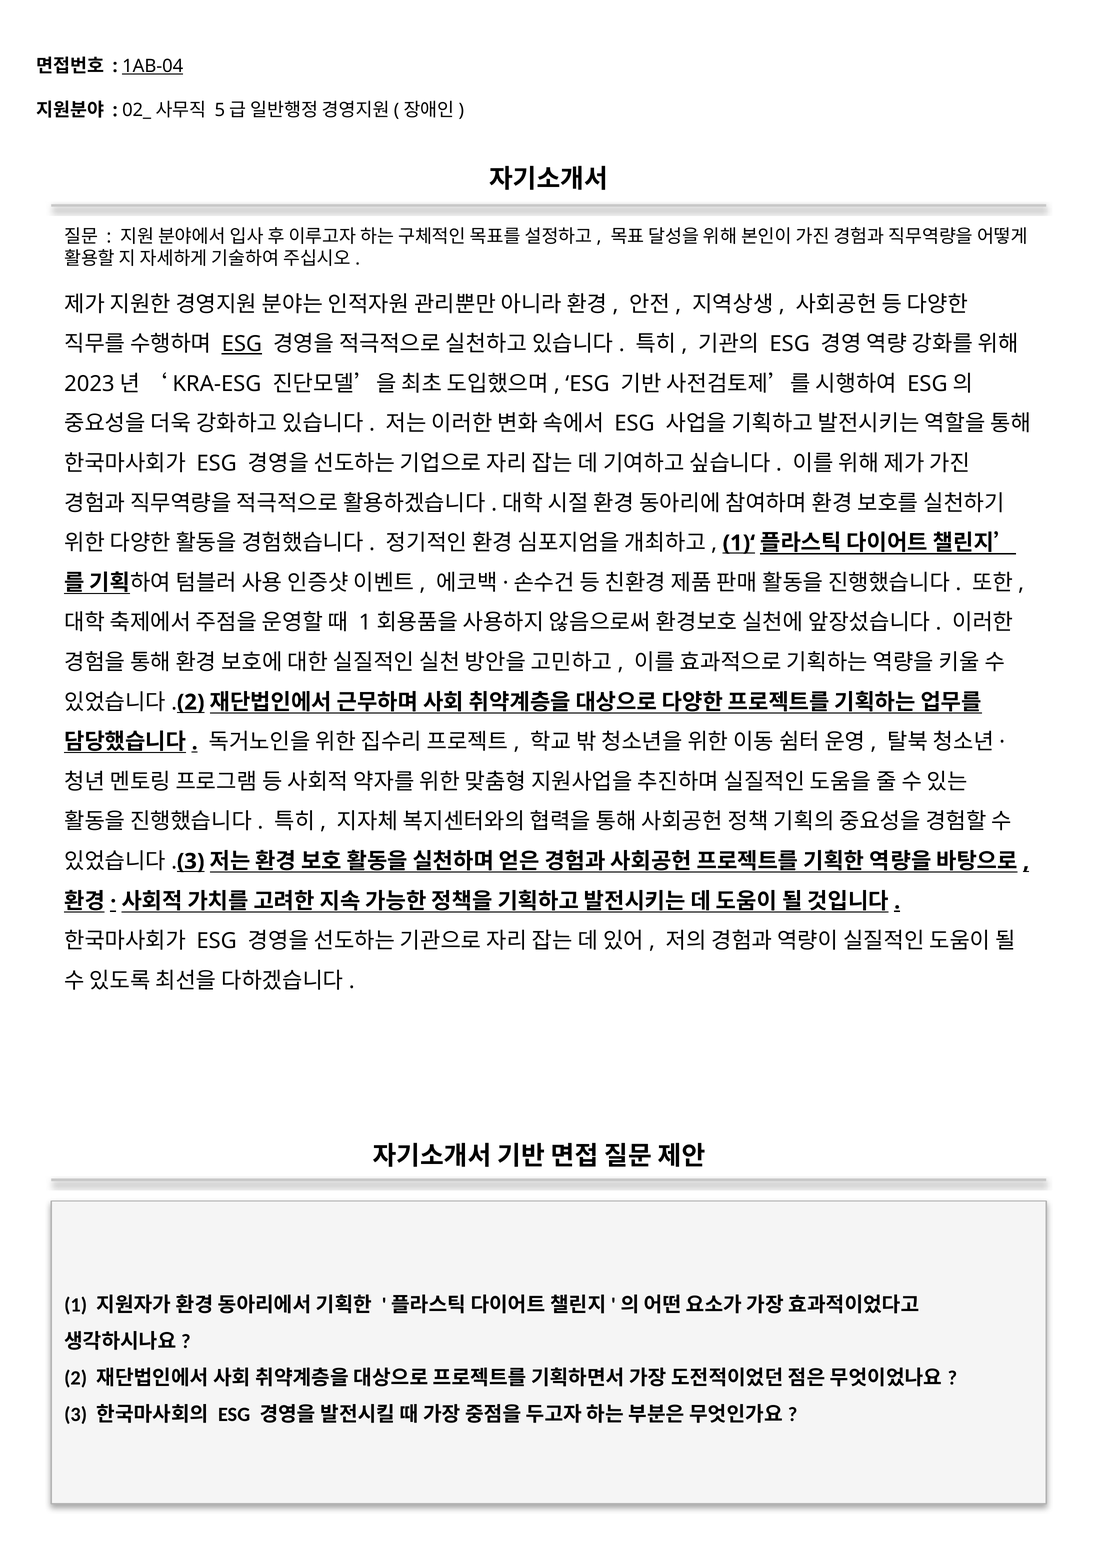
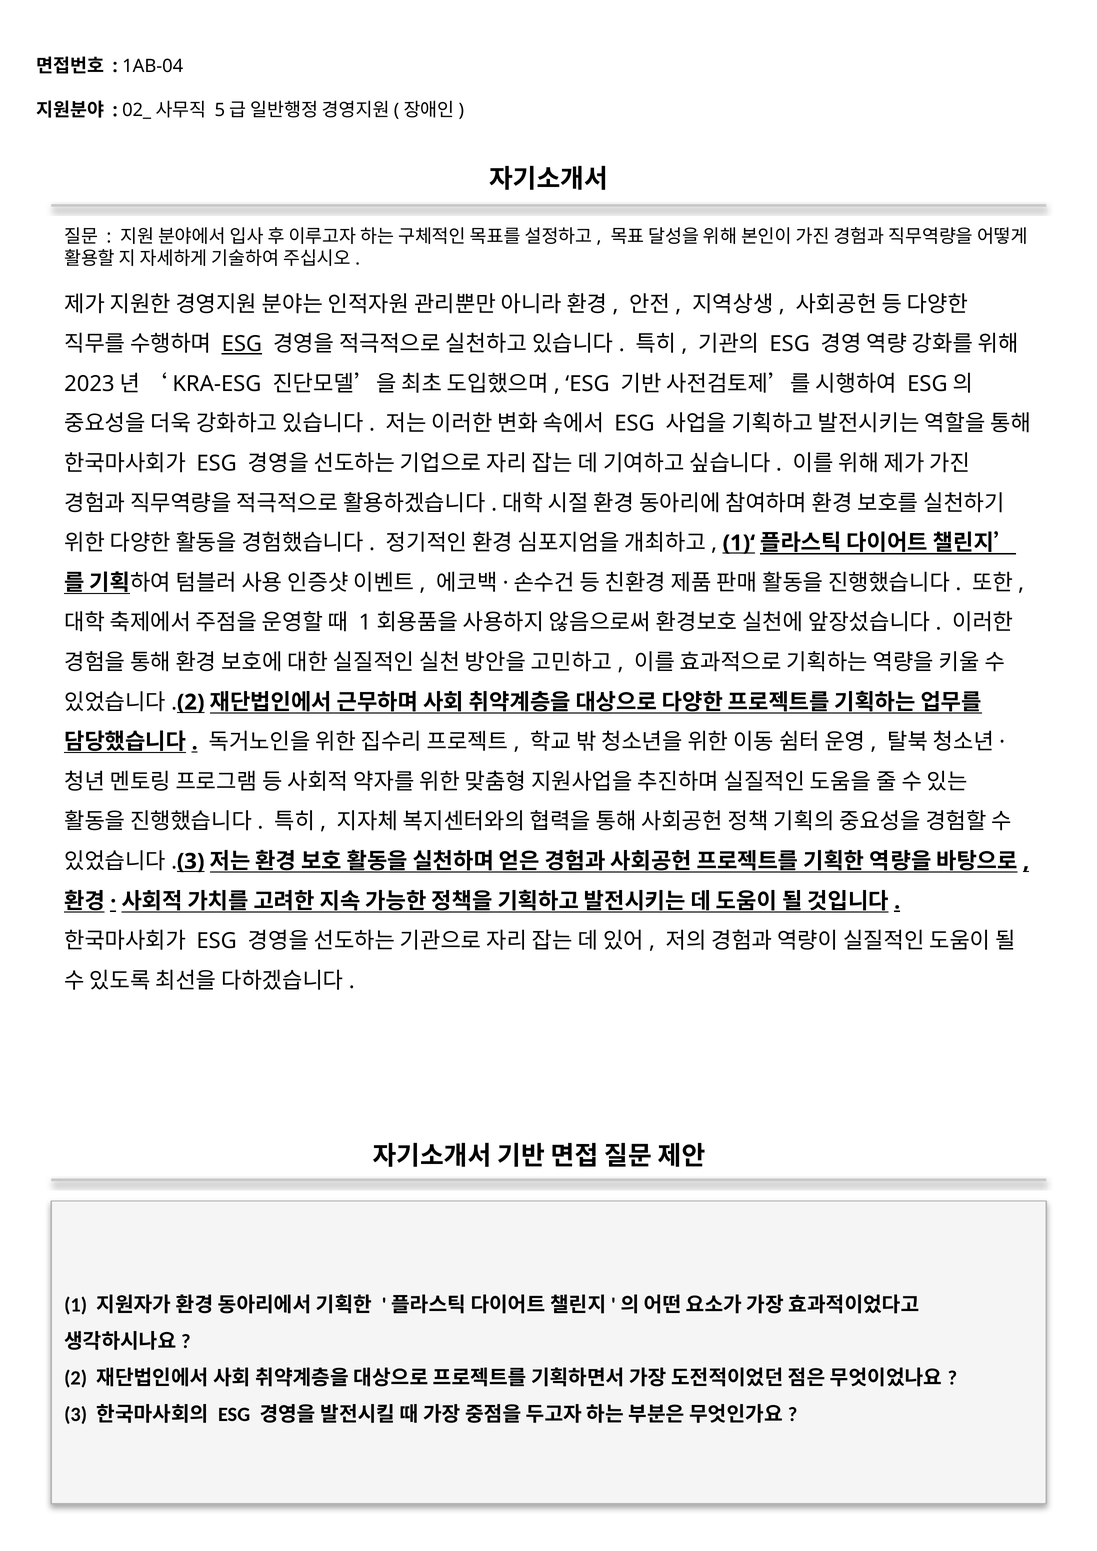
1AB-04 underline: present -> none (153, 66)
